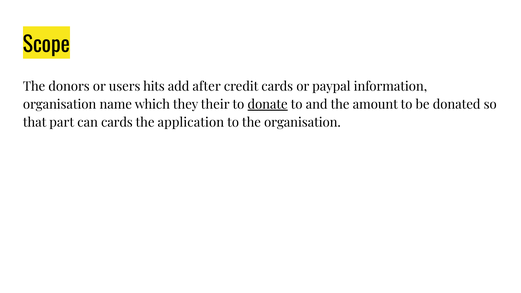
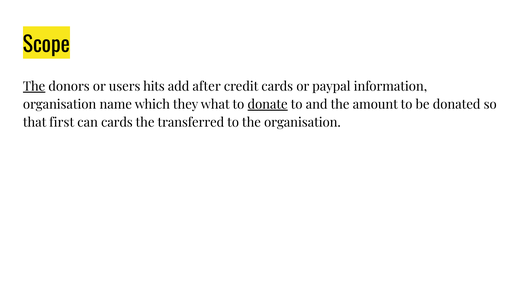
The underline: none -> present (34, 87)
their: their -> what (215, 105)
part: part -> first (62, 123)
application: application -> transferred (191, 123)
